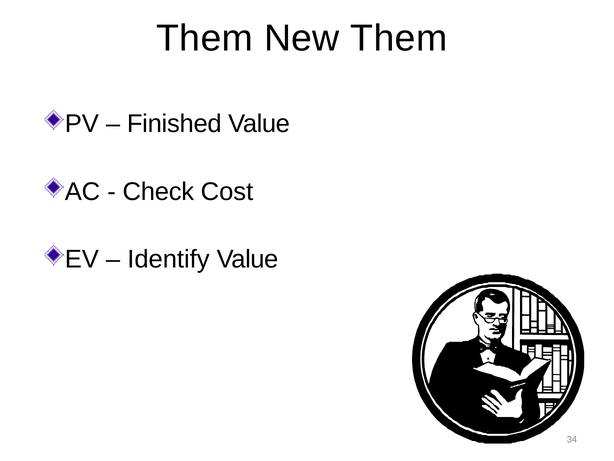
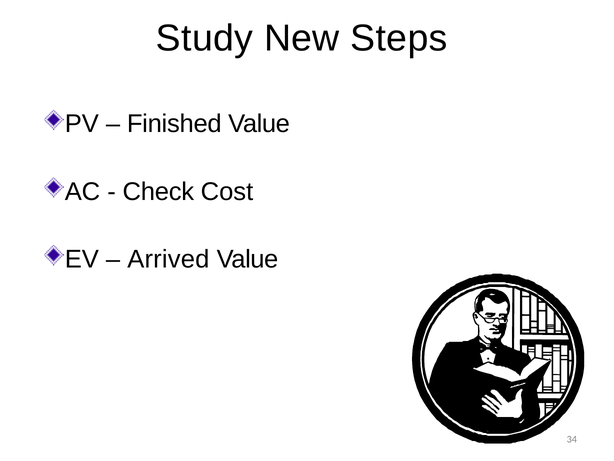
Them: Them -> Study (205, 38)
New Them: Them -> Steps (399, 38)
Identify: Identify -> Arrived (168, 259)
